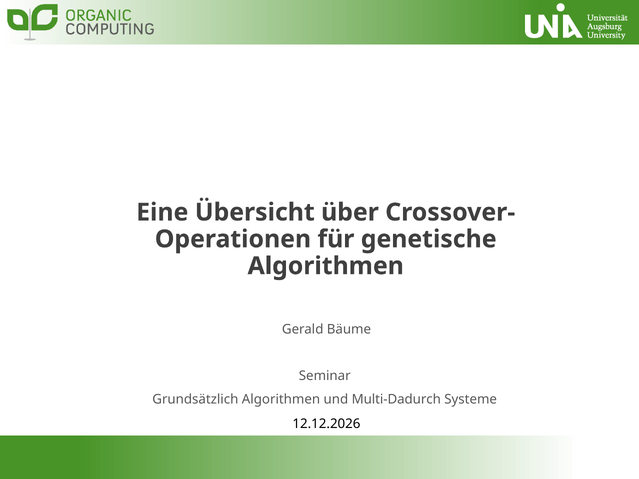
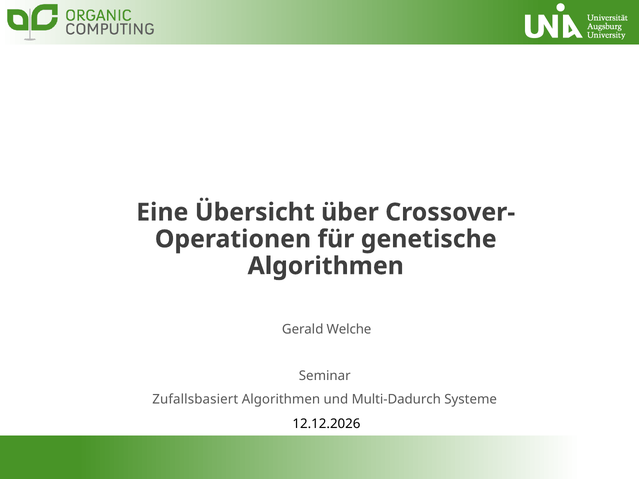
Bäume: Bäume -> Welche (349, 330)
Grundsätzlich: Grundsätzlich -> Zufallsbasiert (195, 399)
